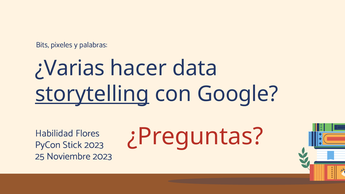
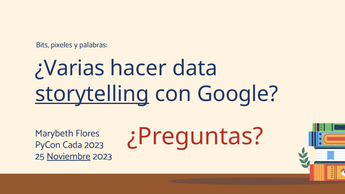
Habilidad: Habilidad -> Marybeth (54, 133)
Stick: Stick -> Cada (72, 145)
Noviembre underline: none -> present (69, 156)
